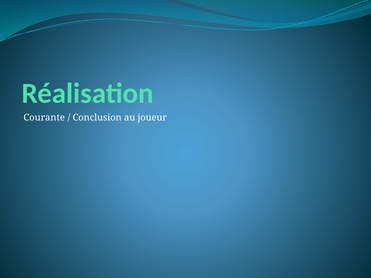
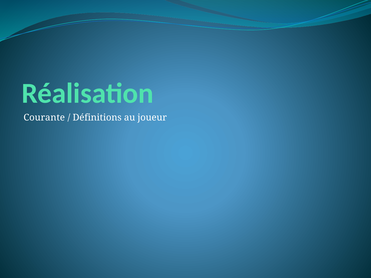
Conclusion: Conclusion -> Définitions (97, 118)
